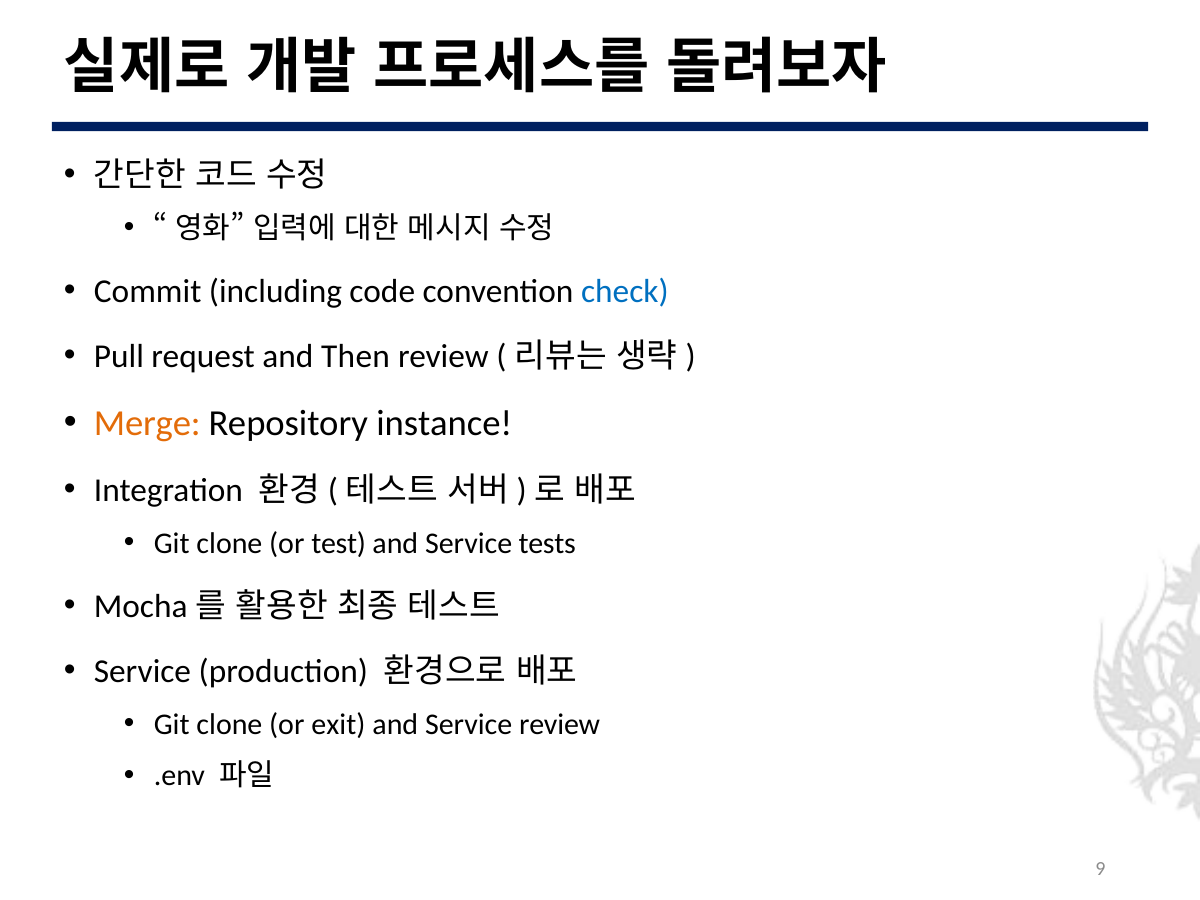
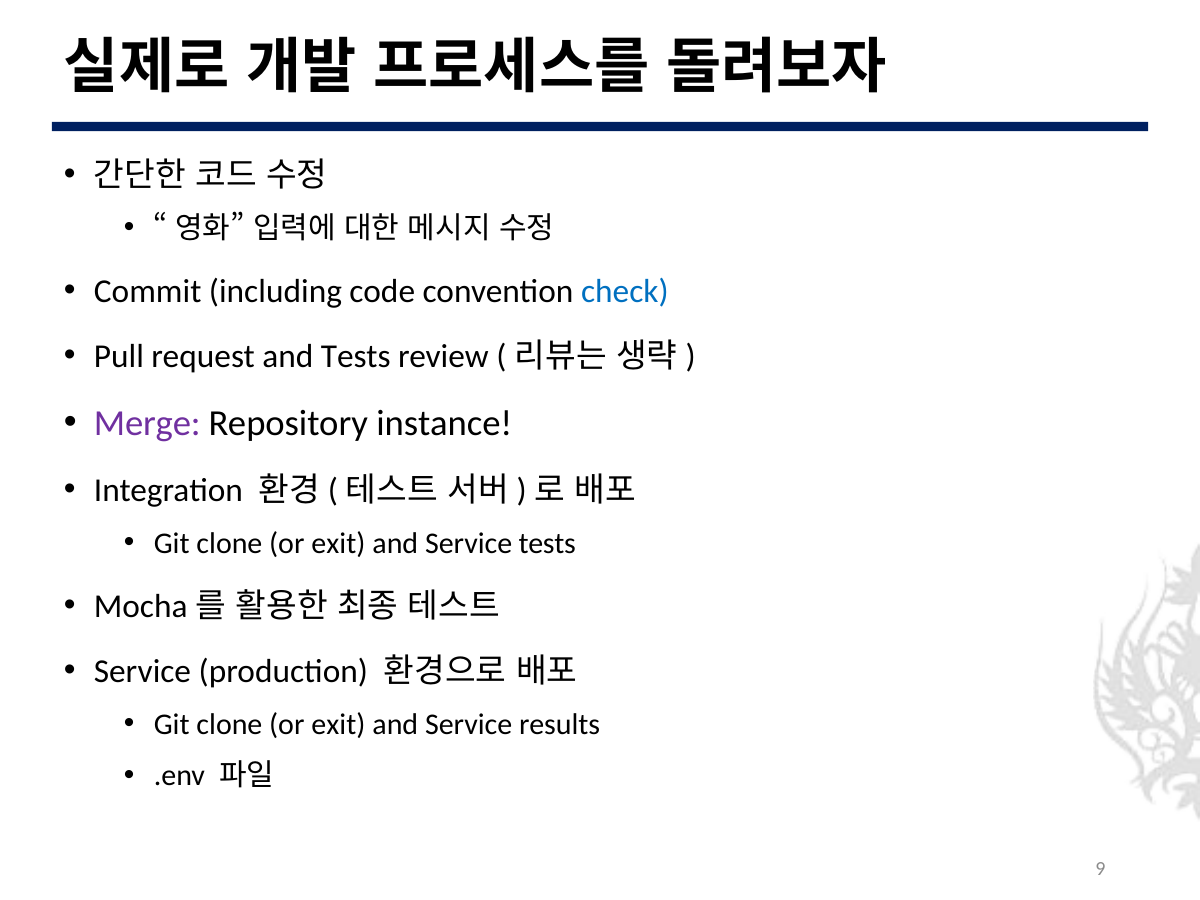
and Then: Then -> Tests (356, 356)
Merge colour: orange -> purple (147, 424)
test: test -> exit (338, 543)
Service review: review -> results (560, 724)
